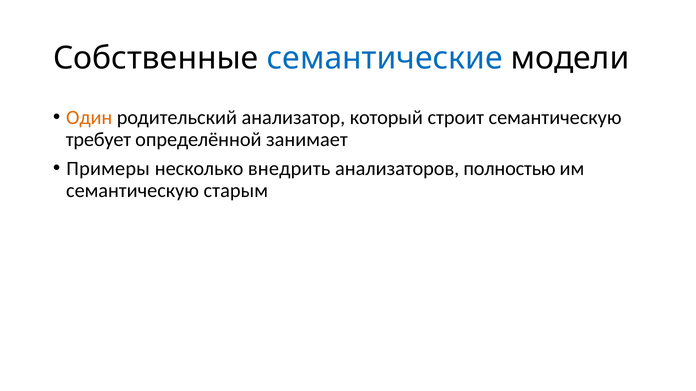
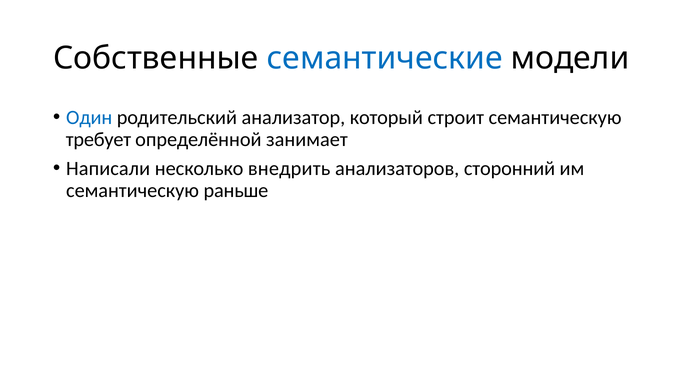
Один colour: orange -> blue (89, 118)
Примеры: Примеры -> Написали (108, 169)
полностью: полностью -> сторонний (510, 169)
старым: старым -> раньше (236, 191)
